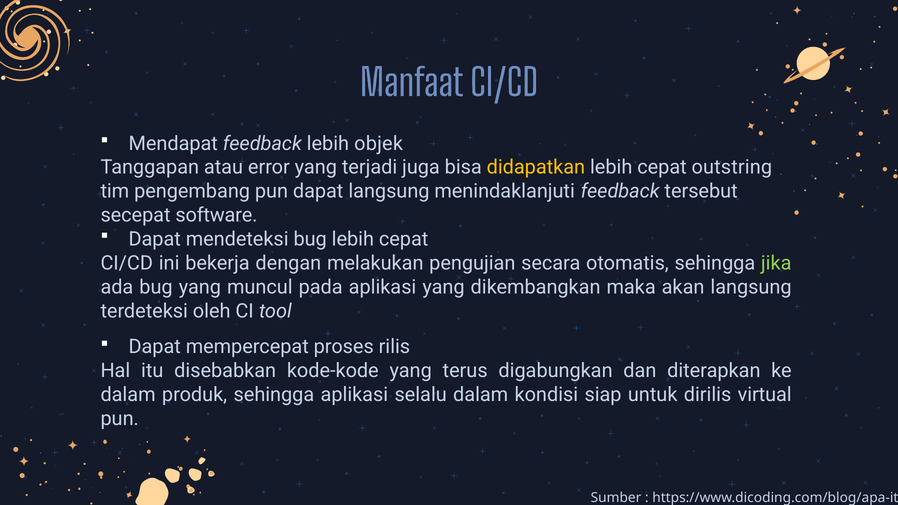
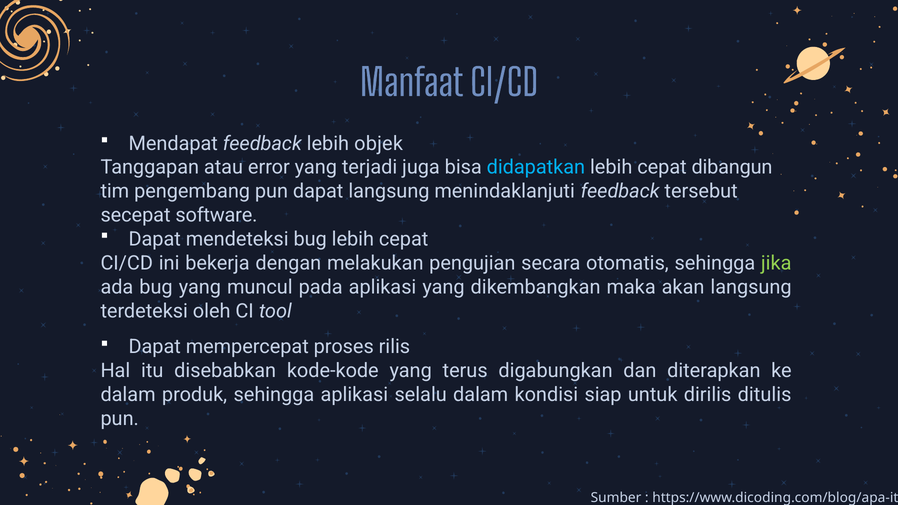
didapatkan colour: yellow -> light blue (536, 167)
outstring: outstring -> dibangun (732, 167)
virtual: virtual -> ditulis (765, 395)
